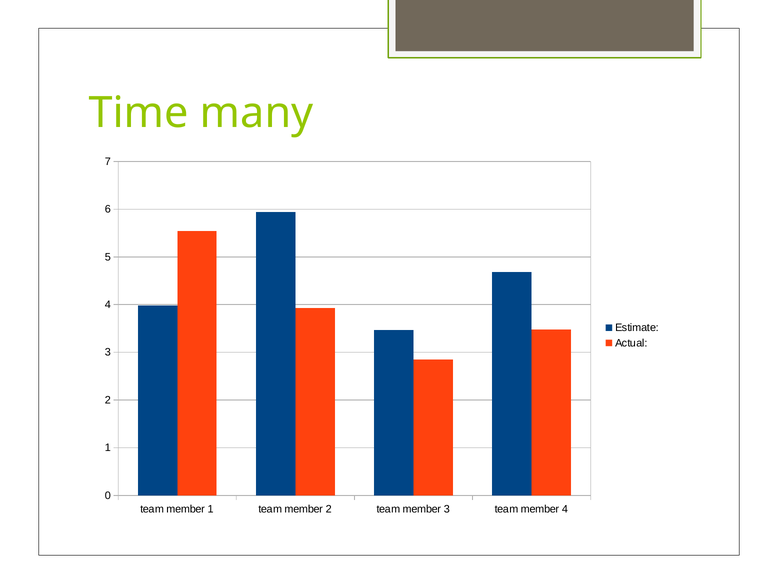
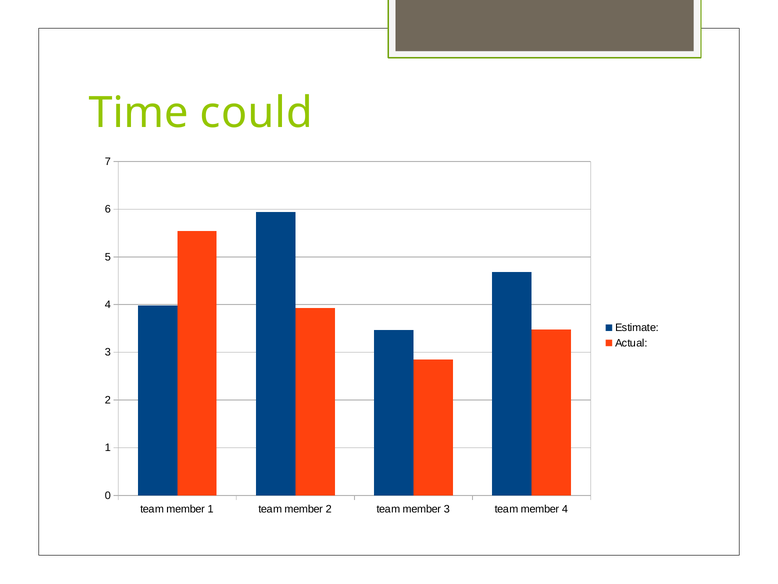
many: many -> could (256, 113)
